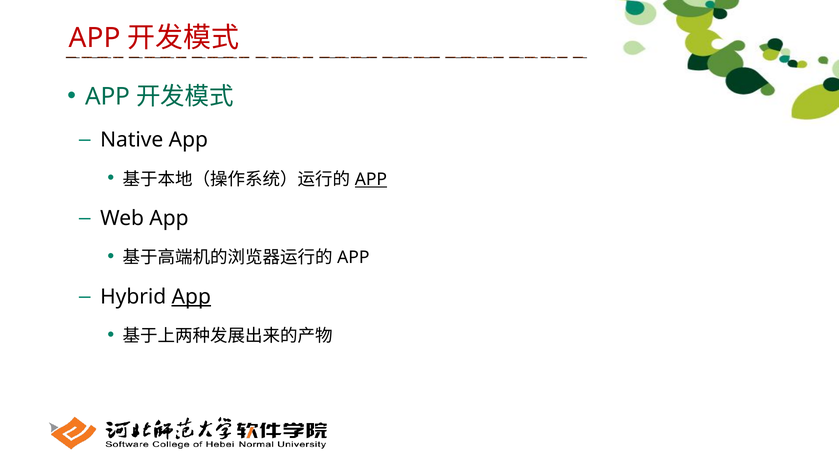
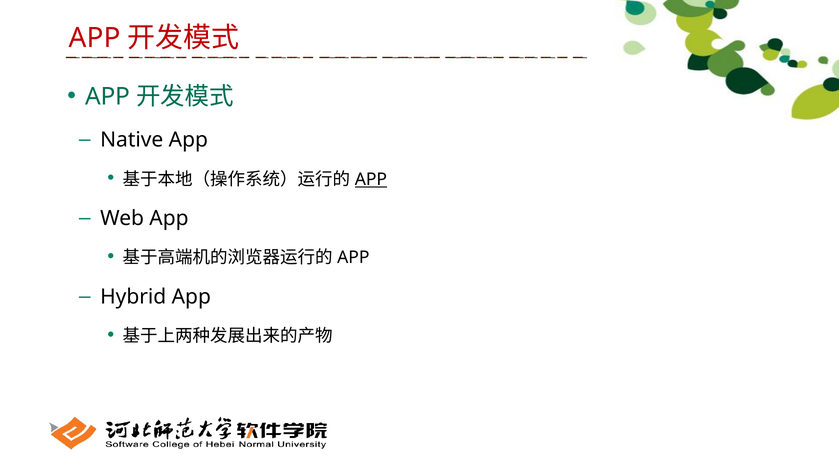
App underline: present -> none (191, 297)
